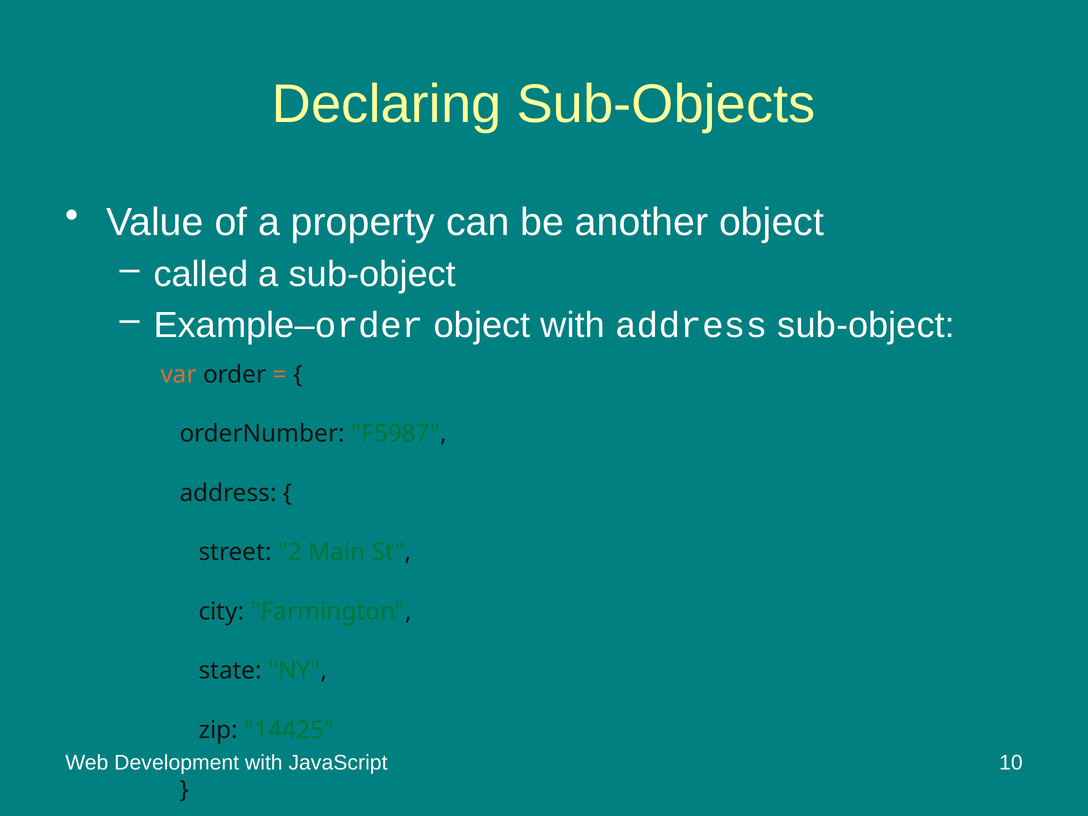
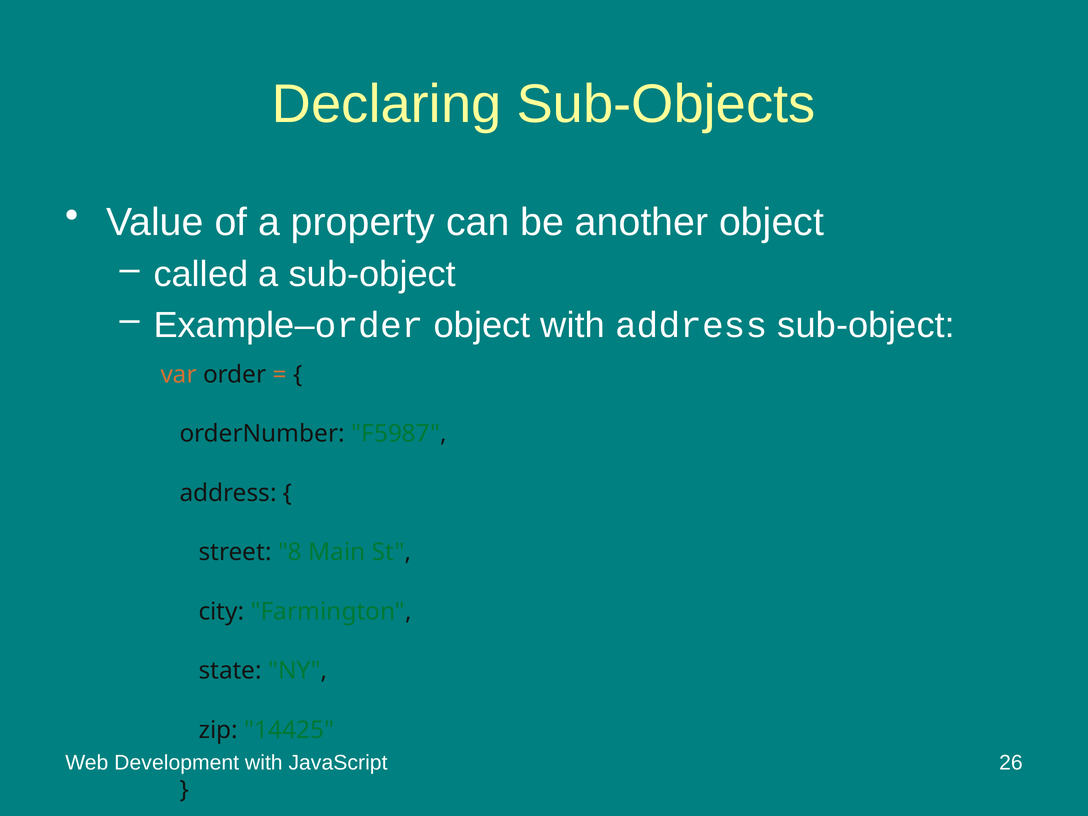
2: 2 -> 8 (290, 552)
10: 10 -> 26 (1011, 763)
